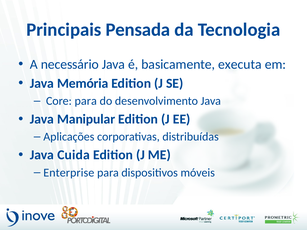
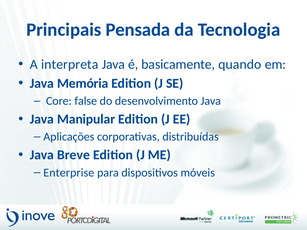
necessário: necessário -> interpreta (70, 64)
executa: executa -> quando (240, 64)
Core para: para -> false (86, 101)
Cuida: Cuida -> Breve (74, 155)
